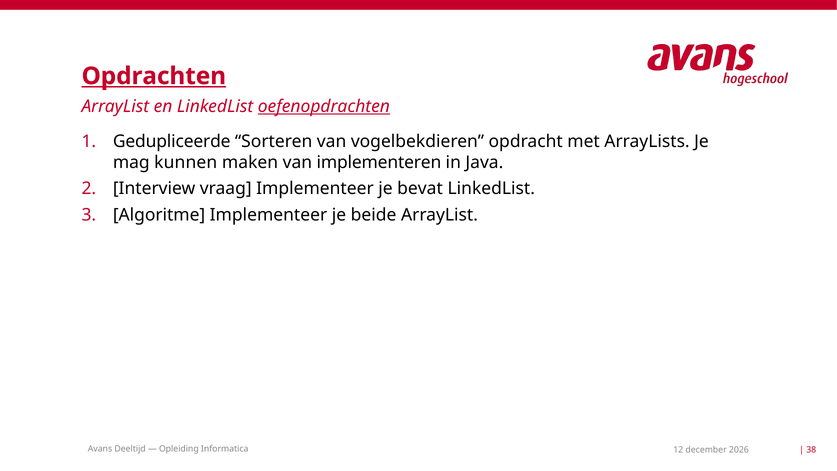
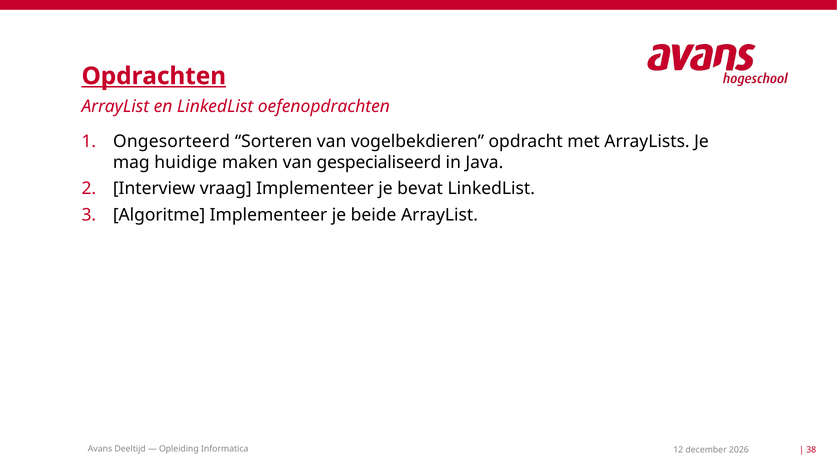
oefenopdrachten underline: present -> none (324, 106)
Gedupliceerde: Gedupliceerde -> Ongesorteerd (172, 141)
kunnen: kunnen -> huidige (186, 162)
implementeren: implementeren -> gespecialiseerd (379, 162)
